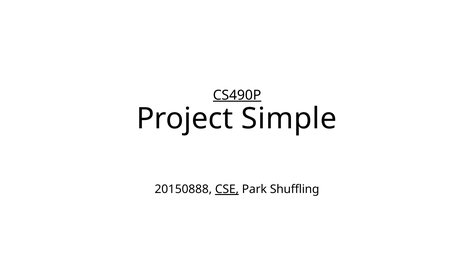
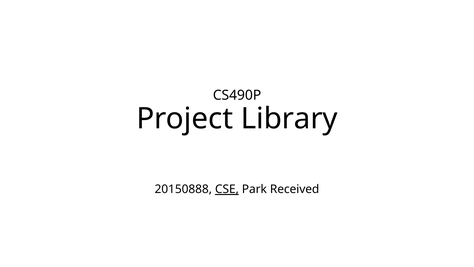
CS490P underline: present -> none (237, 95)
Simple: Simple -> Library (289, 118)
Shuffling: Shuffling -> Received (295, 189)
